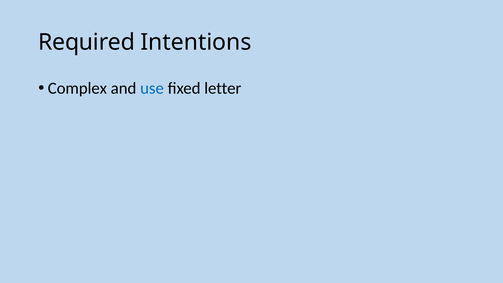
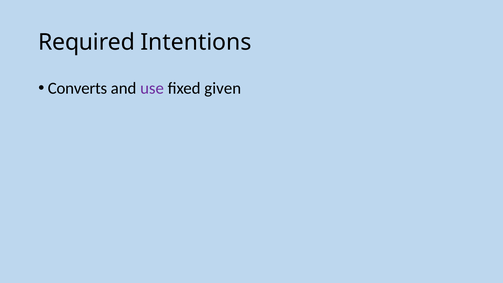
Complex: Complex -> Converts (77, 88)
use colour: blue -> purple (152, 88)
letter: letter -> given (223, 88)
